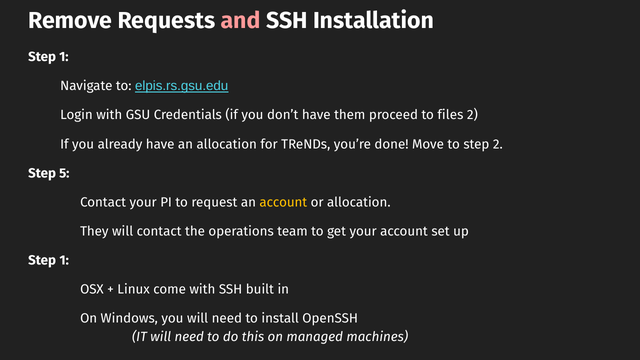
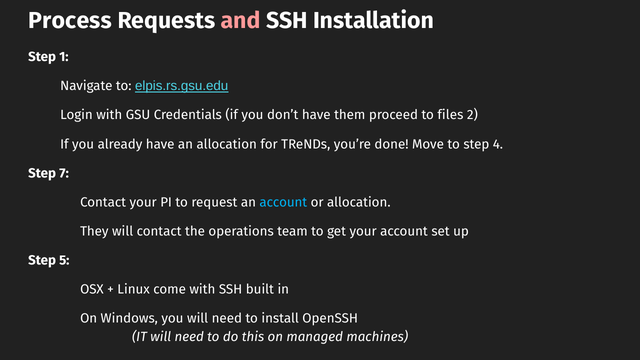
Remove: Remove -> Process (70, 20)
step 2: 2 -> 4 (498, 144)
5: 5 -> 7 (64, 173)
account colour: yellow -> light blue (283, 202)
1: 1 -> 5 (64, 260)
